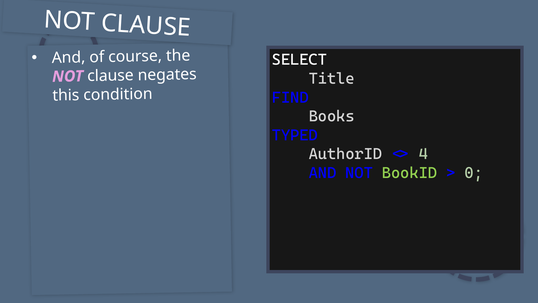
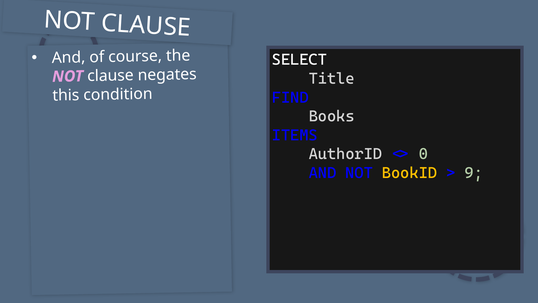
TYPED: TYPED -> ITEMS (295, 135)
4: 4 -> 0 (423, 154)
BookID colour: light green -> yellow (410, 173)
0: 0 -> 9 (474, 173)
